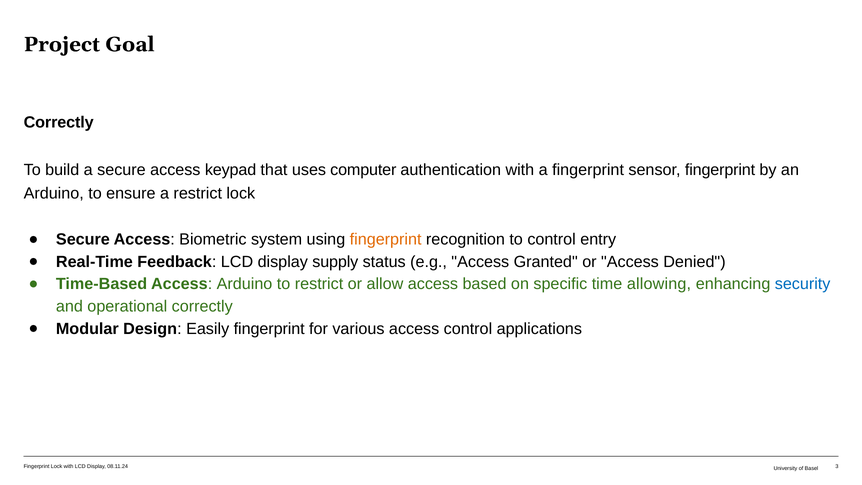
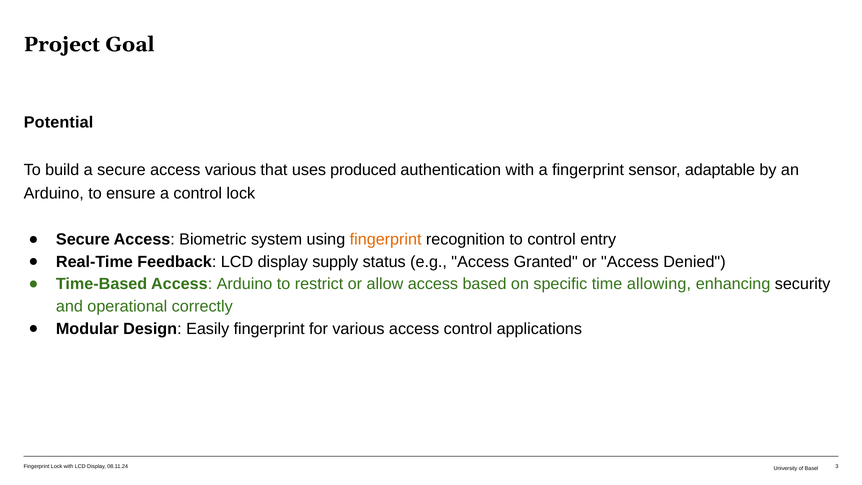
Correctly: Correctly -> Potential (59, 123)
access keypad: keypad -> various (231, 170)
computer: computer -> produced (363, 170)
sensor fingerprint: fingerprint -> adaptable (720, 170)
a restrict: restrict -> control (198, 194)
security colour: blue -> black (803, 284)
